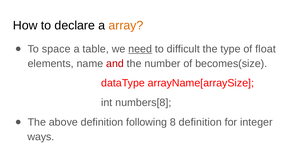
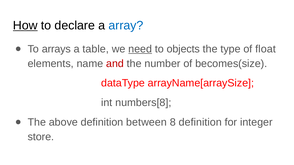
How underline: none -> present (25, 25)
array colour: orange -> blue (126, 25)
space: space -> arrays (56, 49)
difficult: difficult -> objects (183, 49)
following: following -> between (147, 122)
ways: ways -> store (41, 137)
